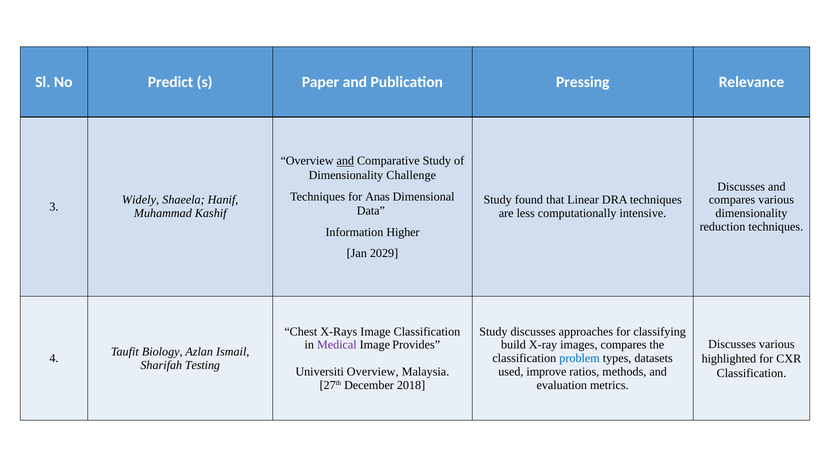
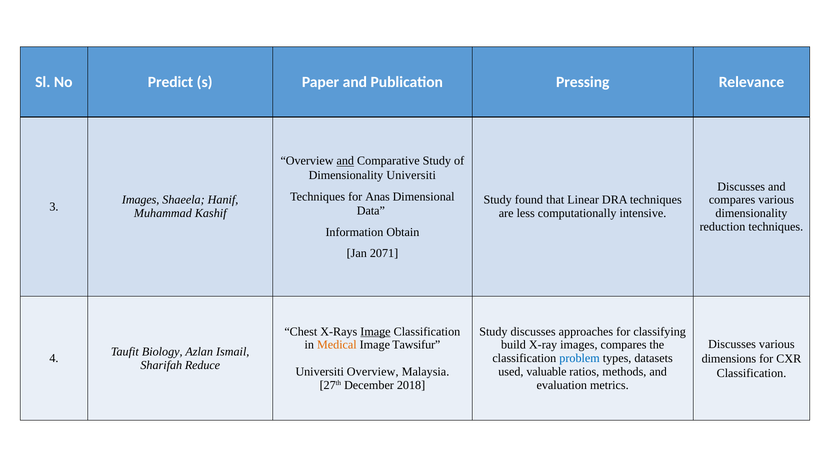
Dimensionality Challenge: Challenge -> Universiti (411, 175)
Widely: Widely -> Images (141, 200)
Higher: Higher -> Obtain (403, 232)
2029: 2029 -> 2071 (384, 253)
Image underline: none -> present (375, 331)
Medical colour: purple -> orange (337, 345)
Provides: Provides -> Tawsifur (416, 345)
highlighted: highlighted -> dimensions (729, 359)
Testing: Testing -> Reduce (202, 365)
improve: improve -> valuable (546, 372)
